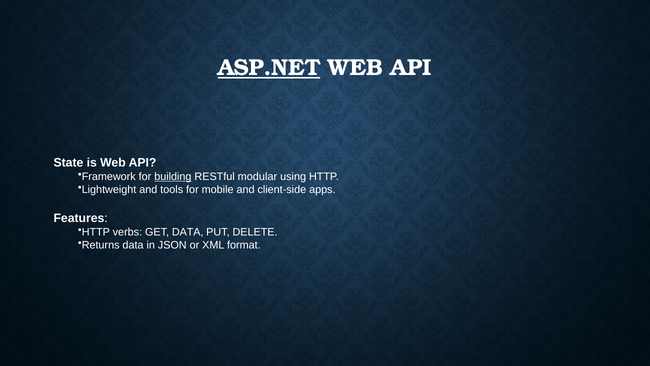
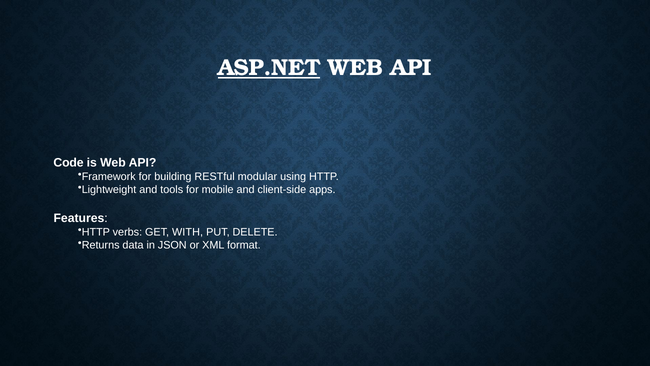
State: State -> Code (69, 163)
building underline: present -> none (173, 176)
GET DATA: DATA -> WITH (188, 232)
